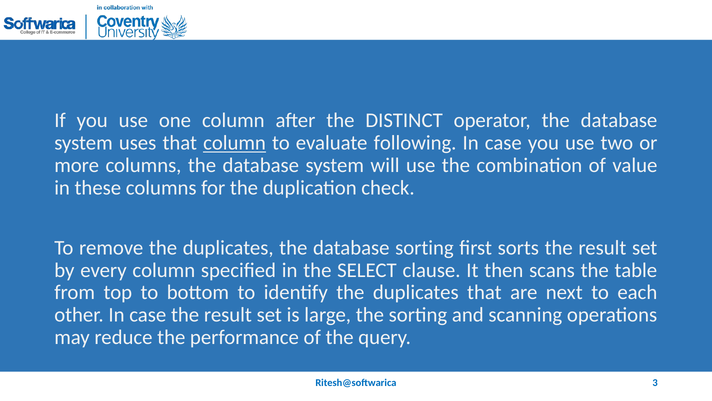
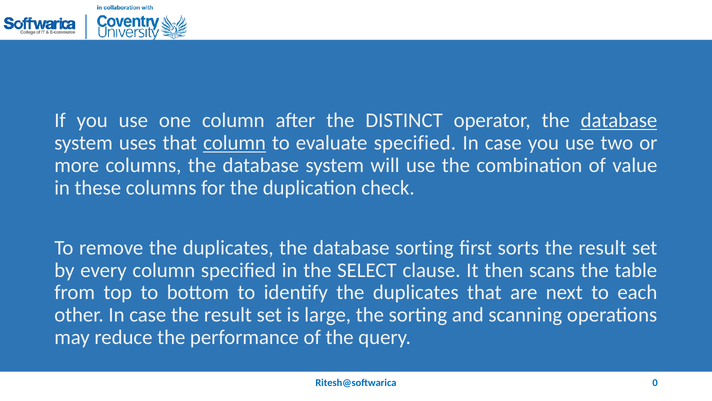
database underline: none -> present (619, 120)
evaluate following: following -> specified (415, 143)
3: 3 -> 0 (655, 382)
